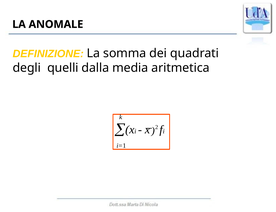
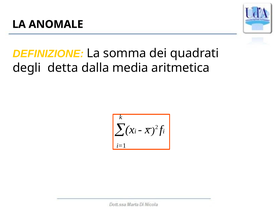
quelli: quelli -> detta (63, 68)
